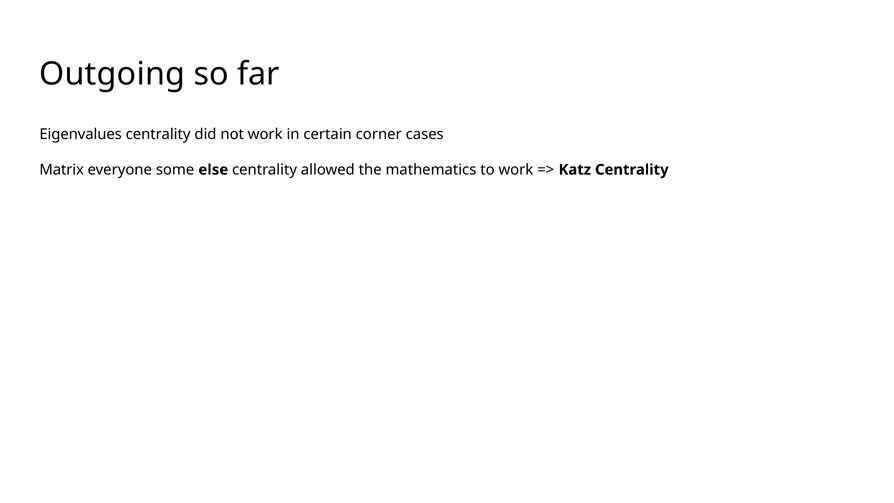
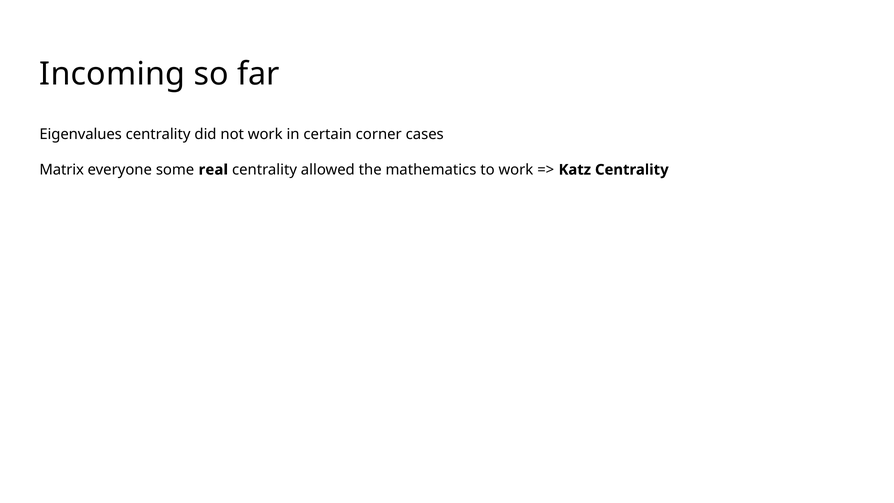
Outgoing: Outgoing -> Incoming (112, 74)
else: else -> real (213, 170)
